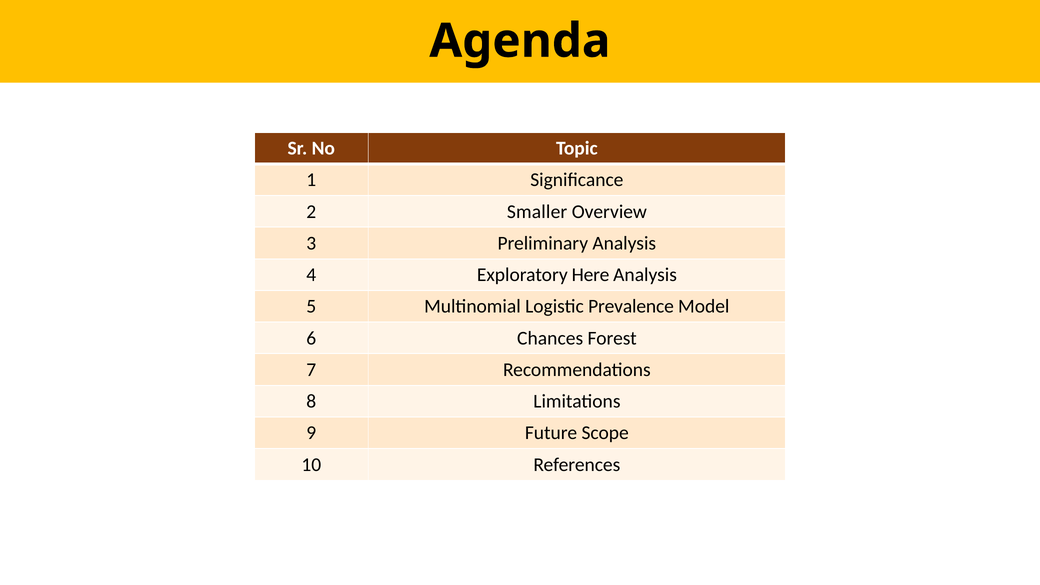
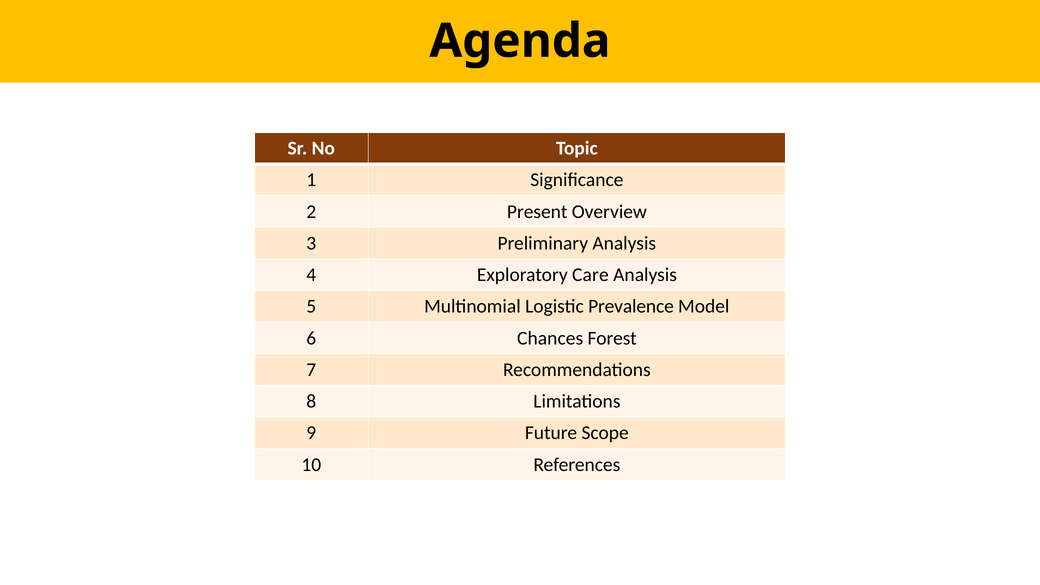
Smaller: Smaller -> Present (537, 212)
Here: Here -> Care (590, 275)
